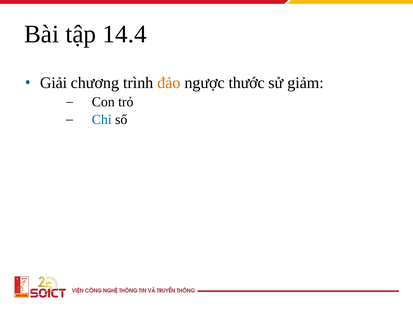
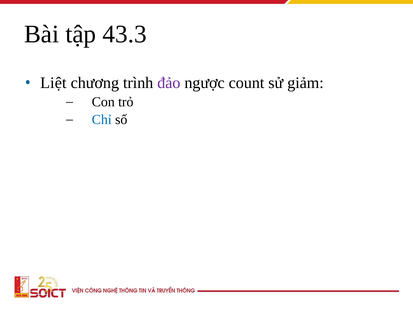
14.4: 14.4 -> 43.3 (125, 34)
Giải: Giải -> Liệt (53, 83)
đảo colour: orange -> purple (169, 83)
thước: thước -> count (247, 83)
